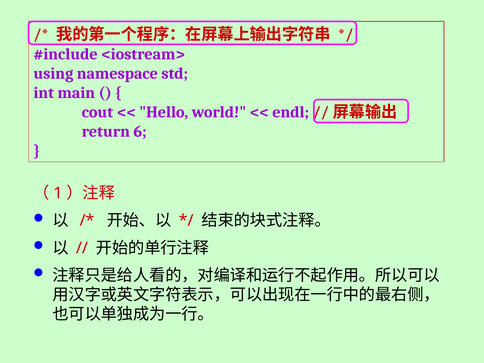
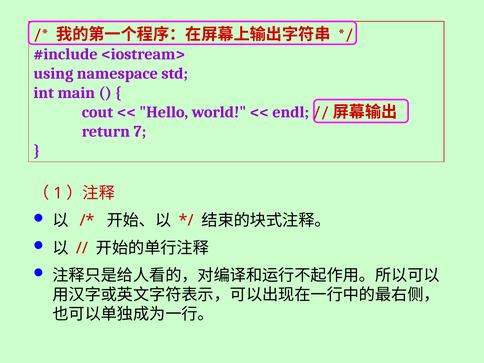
6: 6 -> 7 (140, 131)
